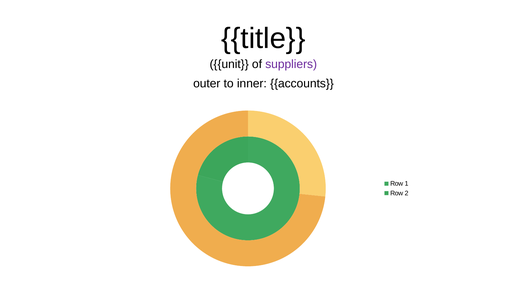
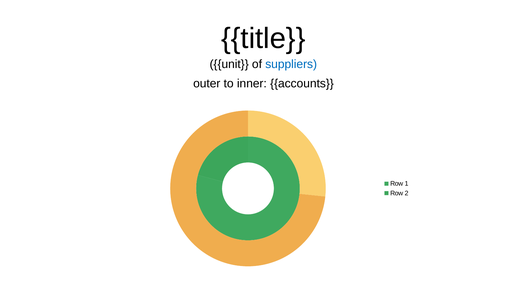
suppliers colour: purple -> blue (291, 64)
